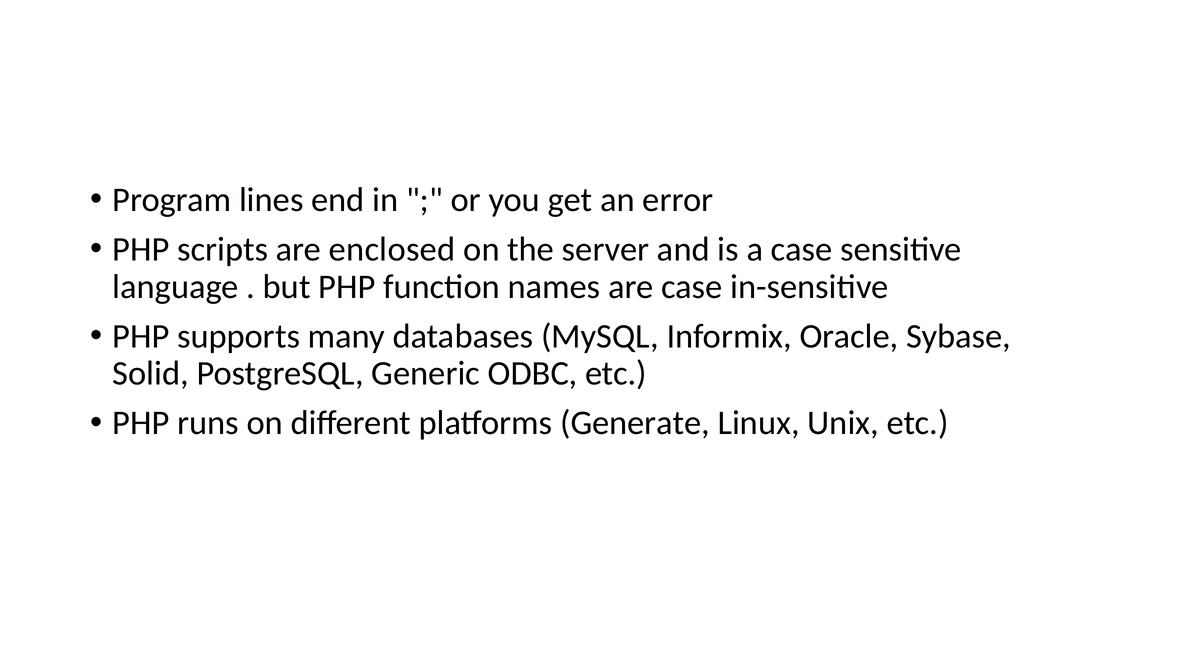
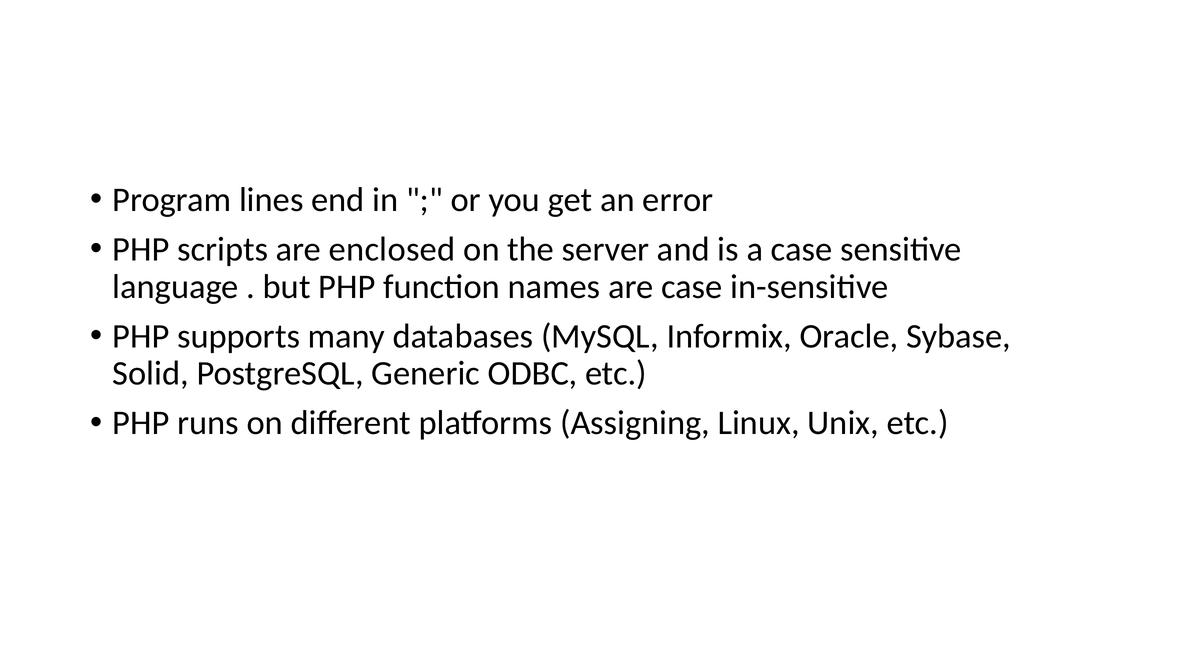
Generate: Generate -> Assigning (635, 423)
